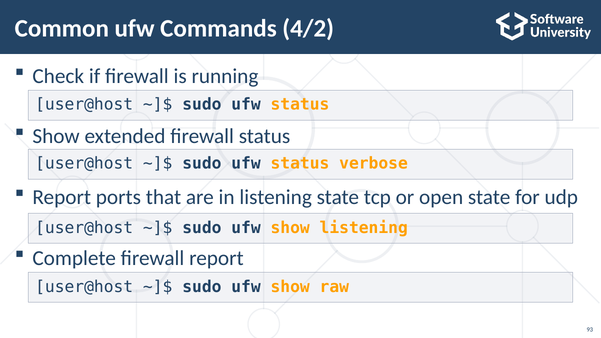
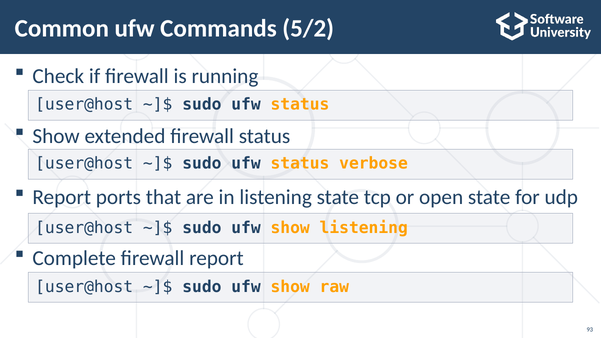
4/2: 4/2 -> 5/2 (308, 28)
